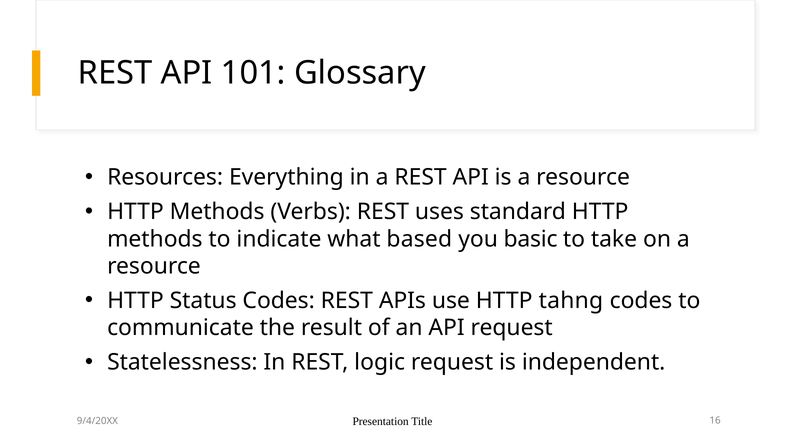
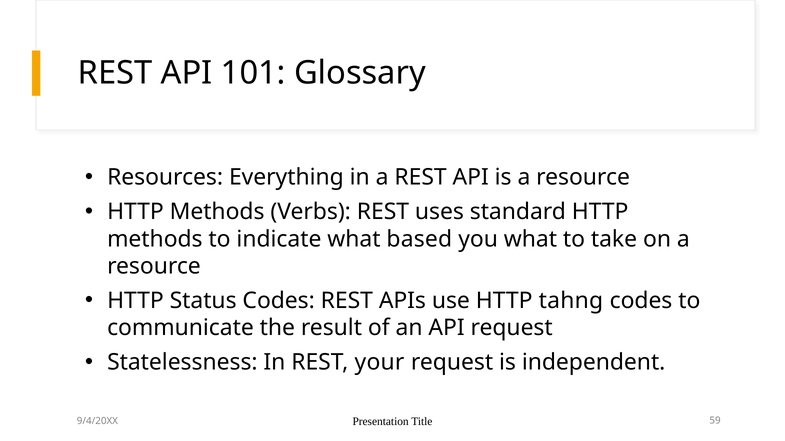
you basic: basic -> what (530, 239)
logic: logic -> your (380, 363)
16: 16 -> 59 (715, 421)
